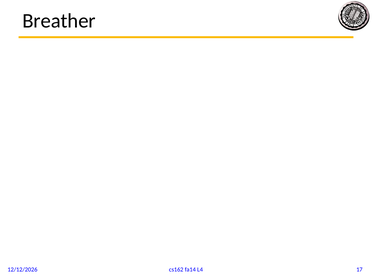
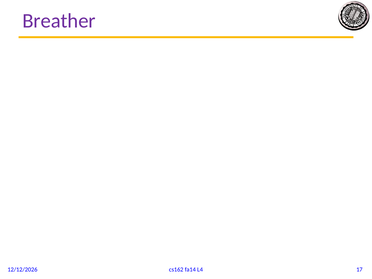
Breather colour: black -> purple (59, 21)
